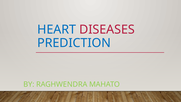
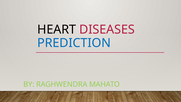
HEART colour: blue -> black (57, 29)
